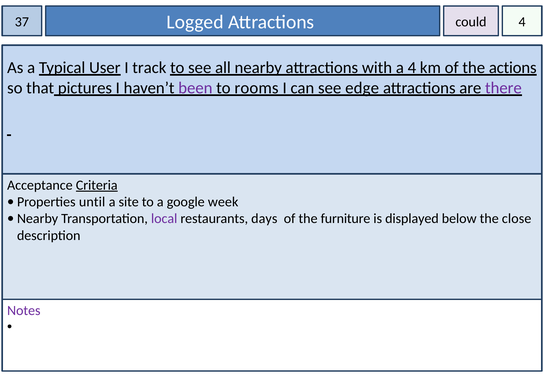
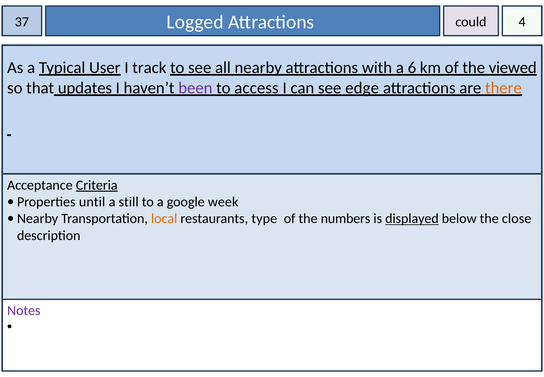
a 4: 4 -> 6 (412, 68)
actions: actions -> viewed (513, 68)
pictures: pictures -> updates (85, 88)
rooms: rooms -> access (256, 88)
there colour: purple -> orange (503, 88)
site: site -> still (129, 202)
local colour: purple -> orange (164, 218)
days: days -> type (264, 218)
furniture: furniture -> numbers (346, 218)
displayed underline: none -> present (412, 218)
